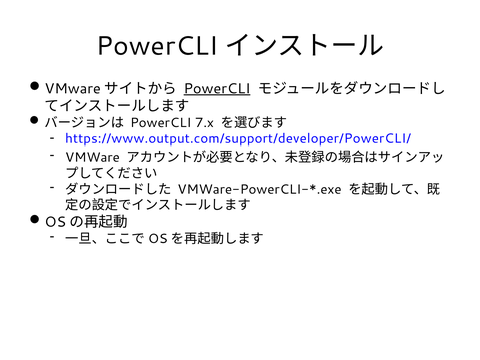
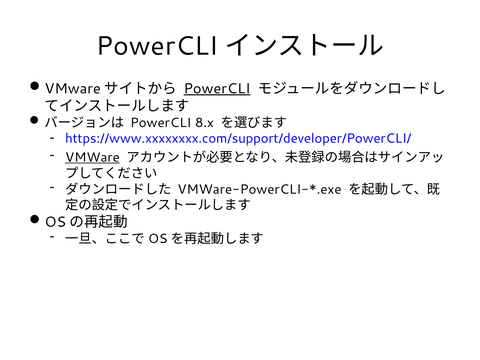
7.x: 7.x -> 8.x (204, 123)
https://www.output.com/support/developer/PowerCLI/: https://www.output.com/support/developer/PowerCLI/ -> https://www.xxxxxxxx.com/support/developer/PowerCLI/ (238, 139)
VMWare underline: none -> present (92, 157)
